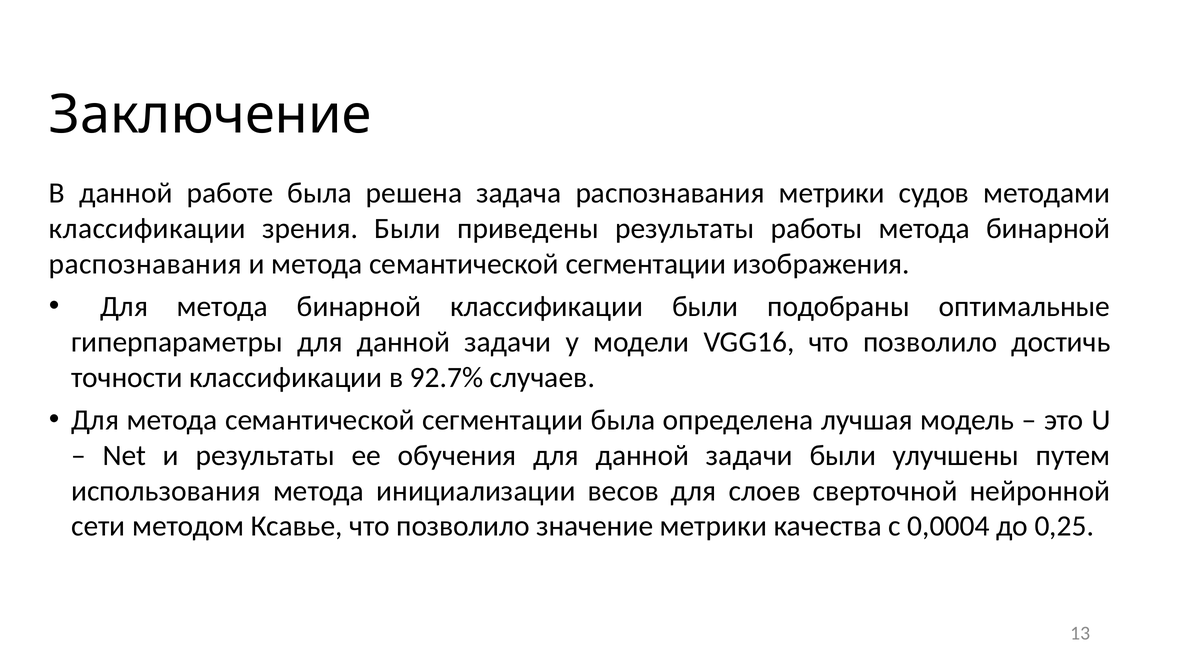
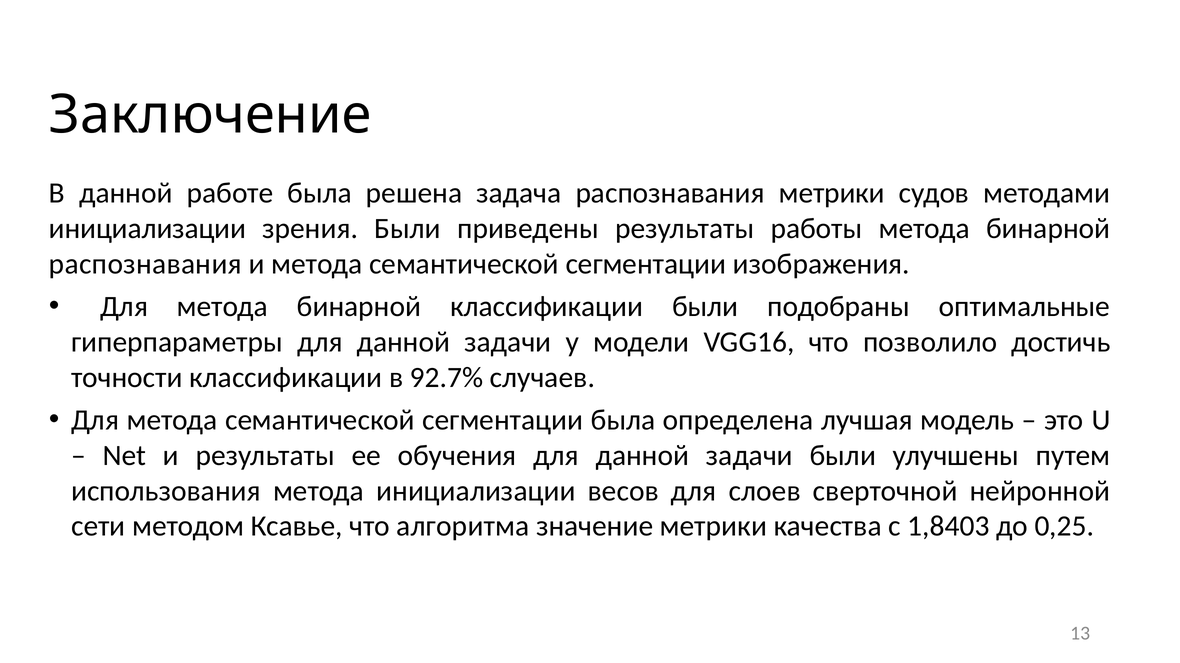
классификации: классификации -> инициализации (148, 229)
Ксавье что позволило: позволило -> алгоритма (463, 527)
0,0004: 0,0004 -> 1,8403 (948, 527)
